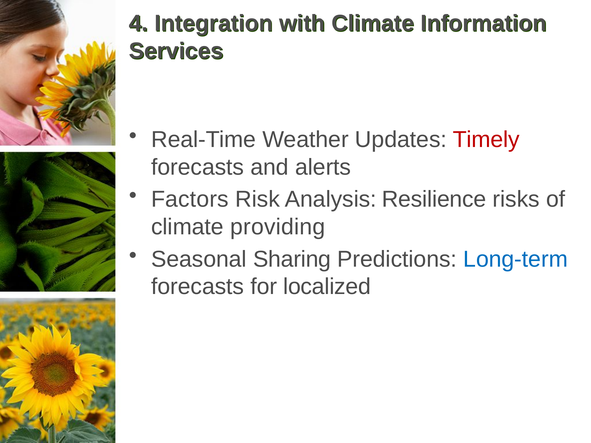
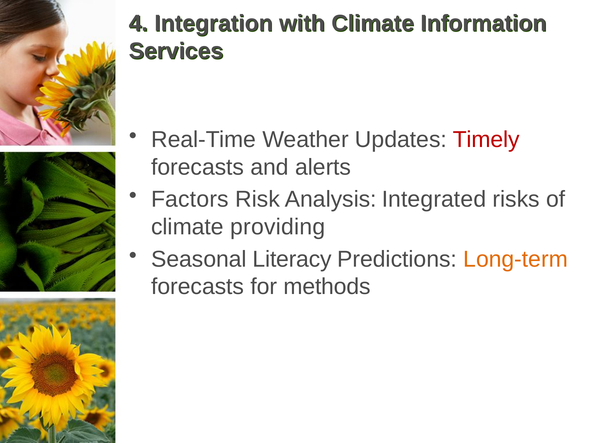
Resilience: Resilience -> Integrated (434, 200)
Sharing: Sharing -> Literacy (292, 259)
Long-term colour: blue -> orange (516, 259)
localized: localized -> methods (327, 287)
